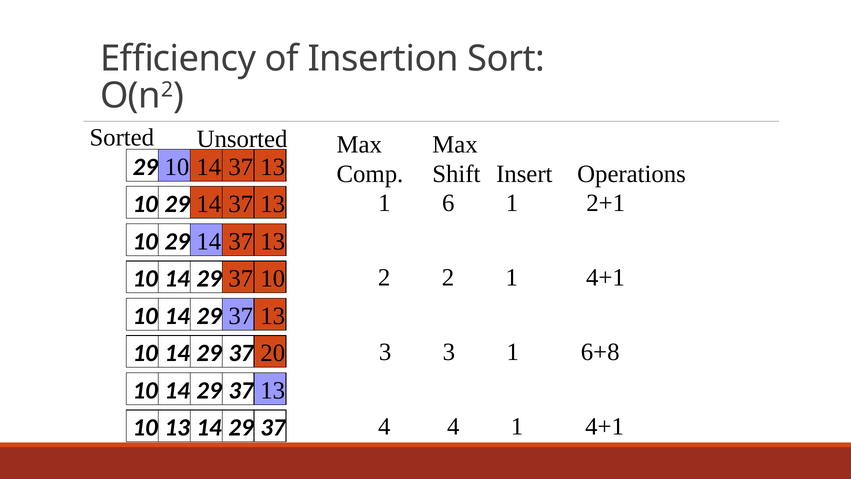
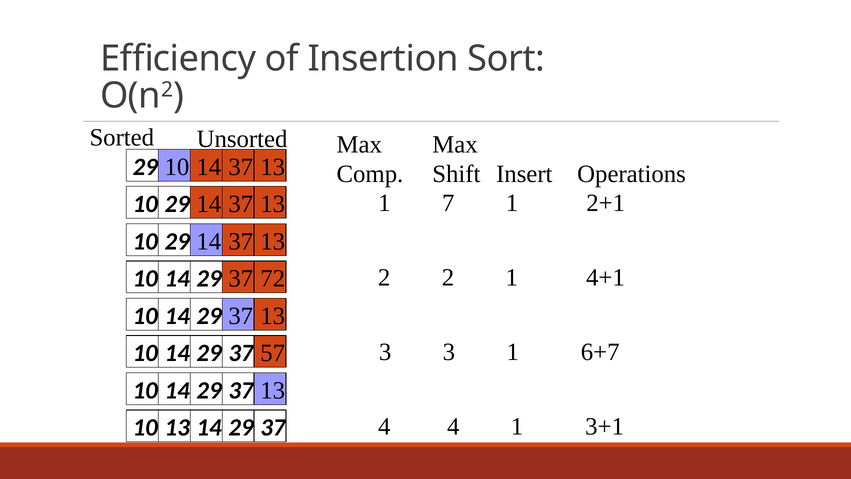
6: 6 -> 7 (448, 203)
10 29 10: 10 -> 72 (273, 278)
6+8: 6+8 -> 6+7 (600, 352)
20: 20 -> 57 (273, 353)
4 1 4+1: 4+1 -> 3+1 (605, 426)
